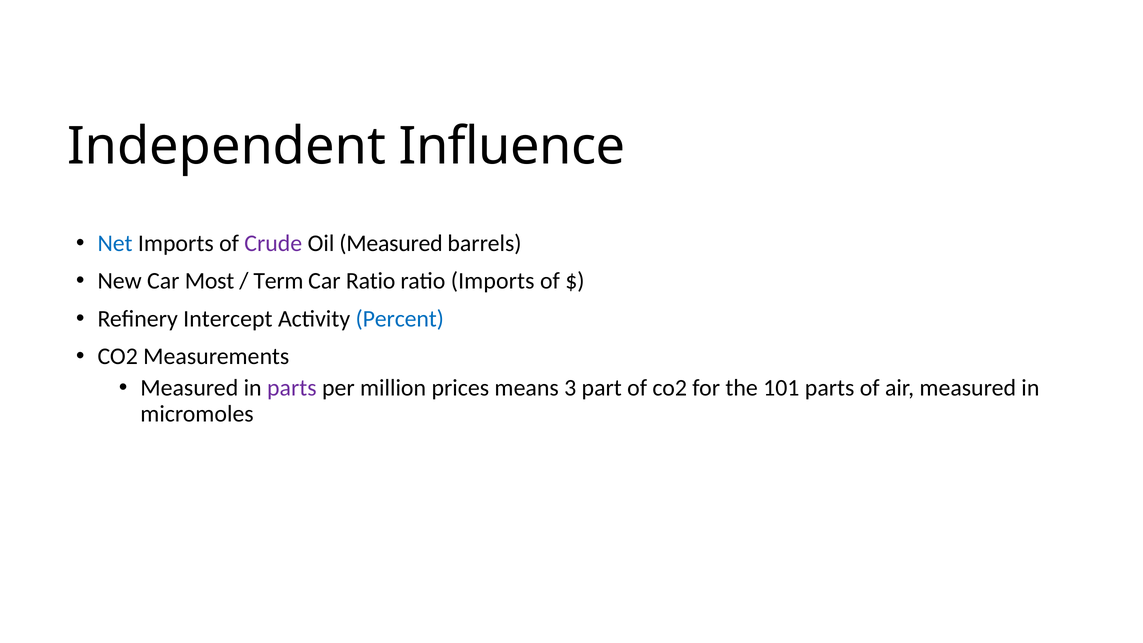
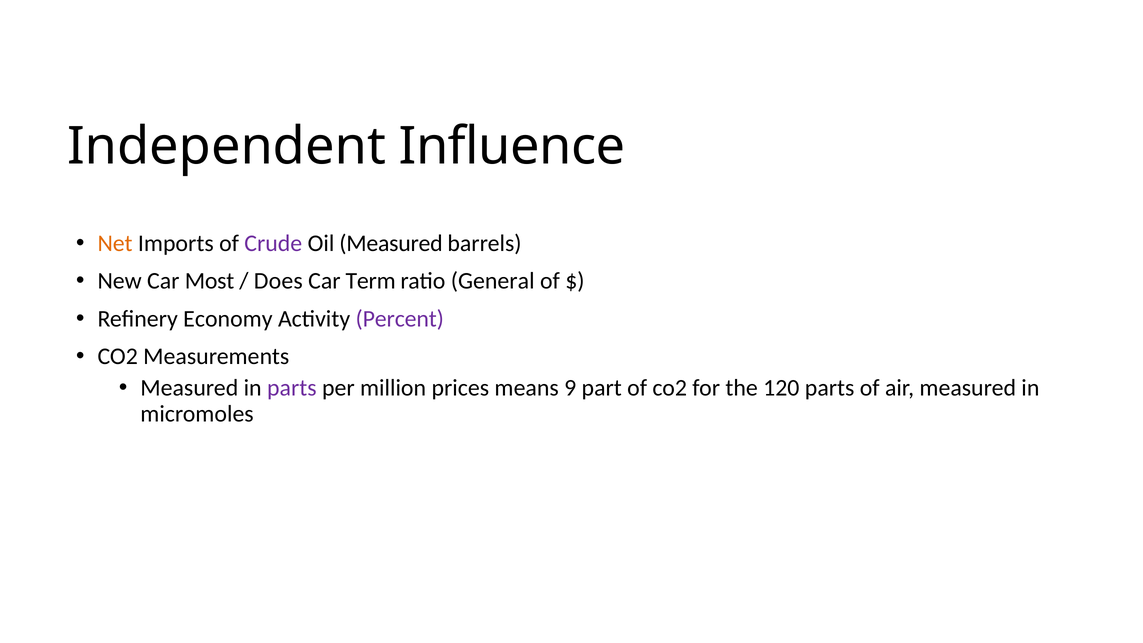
Net colour: blue -> orange (115, 243)
Term: Term -> Does (278, 281)
Car Ratio: Ratio -> Term (371, 281)
ratio Imports: Imports -> General (493, 281)
Intercept: Intercept -> Economy (228, 319)
Percent colour: blue -> purple (400, 319)
3: 3 -> 9 (570, 388)
101: 101 -> 120 (781, 388)
